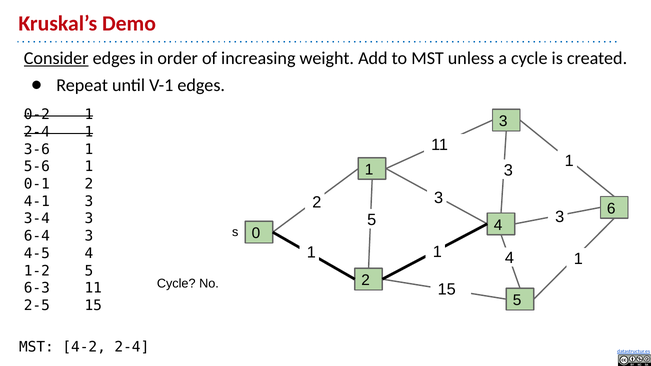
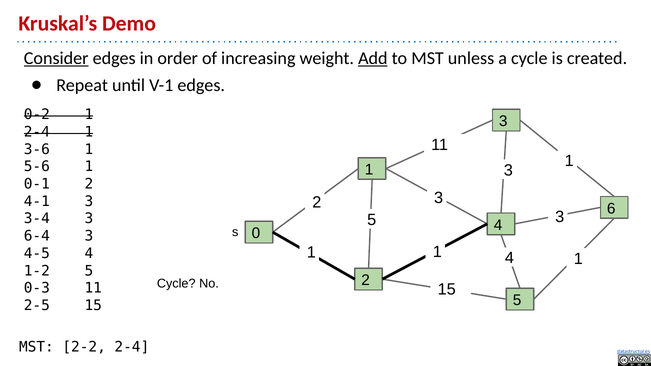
Add underline: none -> present (373, 58)
6-3: 6-3 -> 0-3 (37, 288)
4-2: 4-2 -> 2-2 (84, 347)
